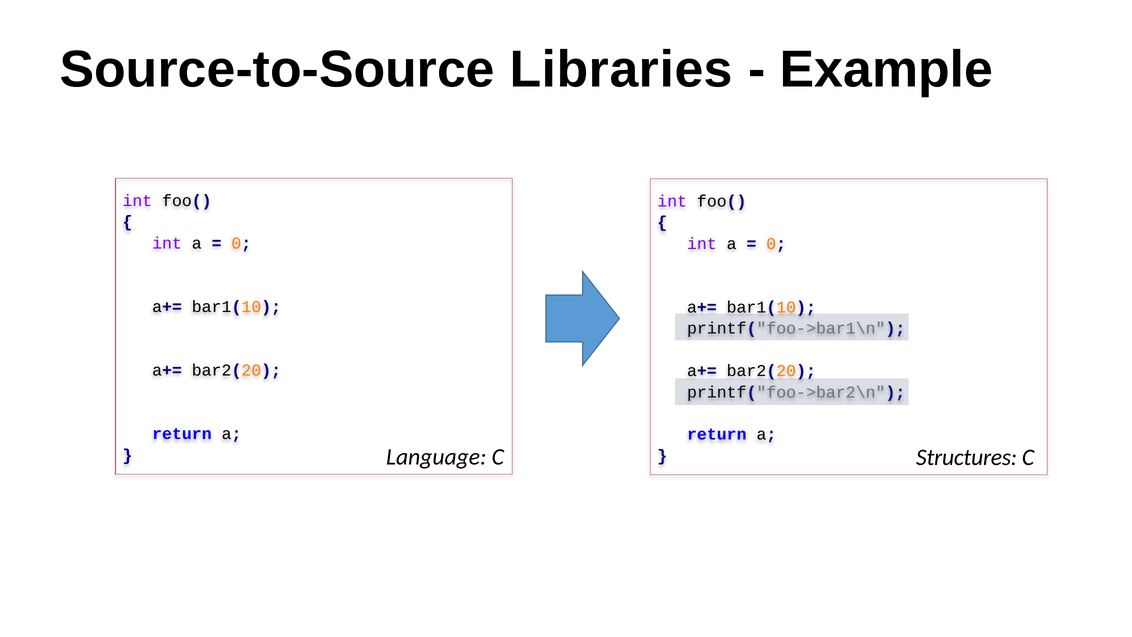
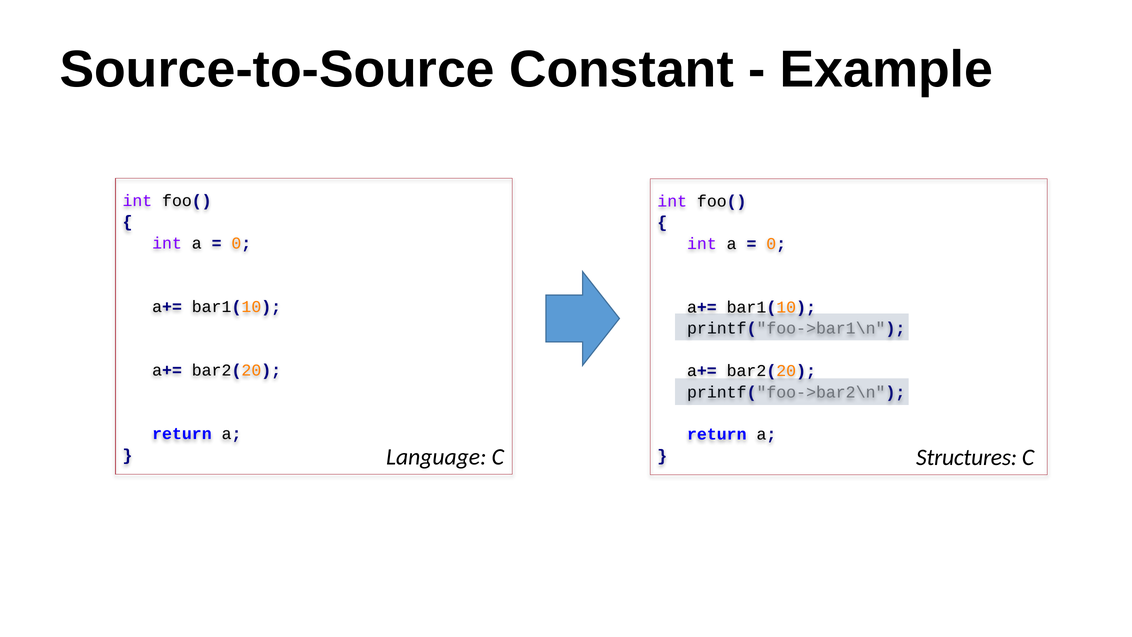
Libraries: Libraries -> Constant (622, 69)
